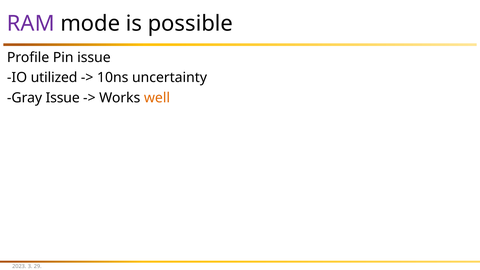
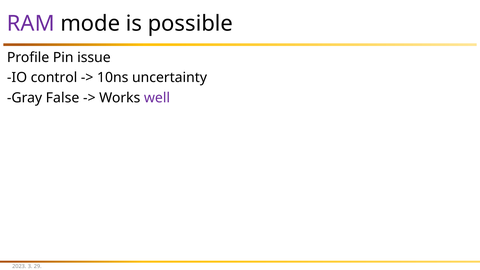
utilized: utilized -> control (54, 78)
Gray Issue: Issue -> False (63, 98)
well colour: orange -> purple (157, 98)
